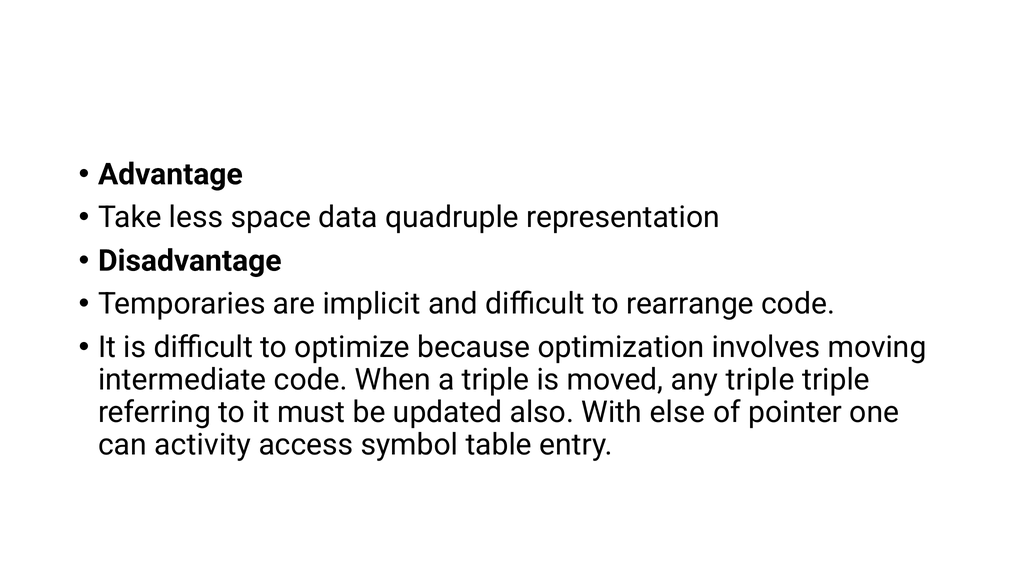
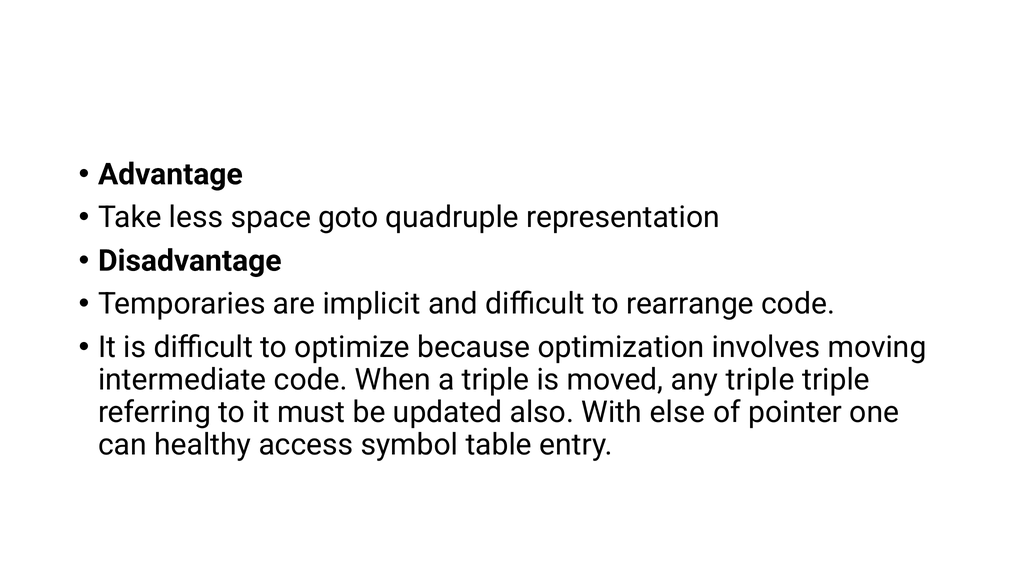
data: data -> goto (348, 218)
activity: activity -> healthy (203, 445)
